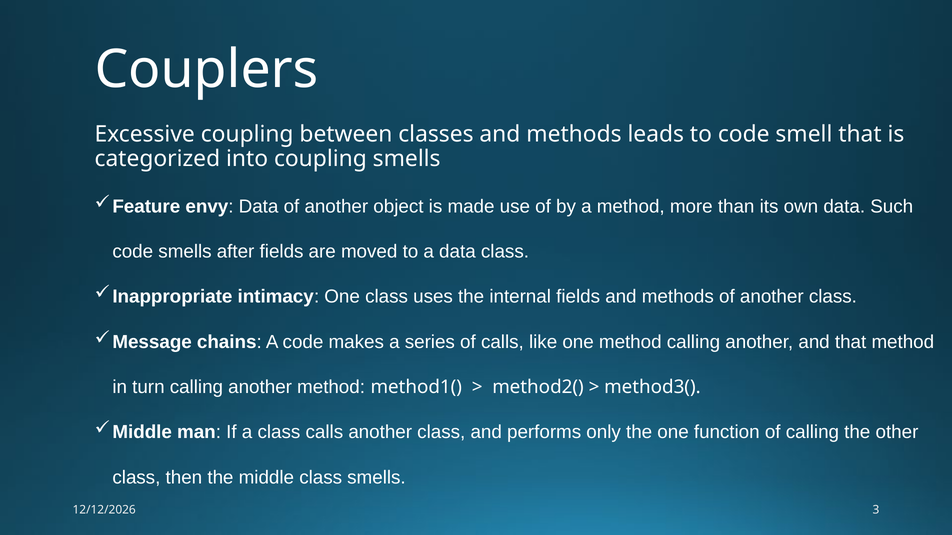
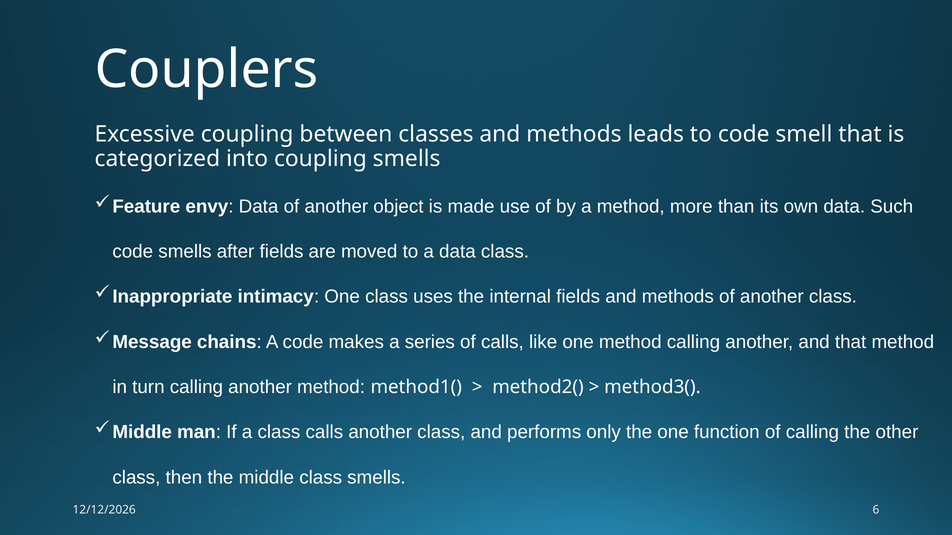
3: 3 -> 6 (876, 510)
